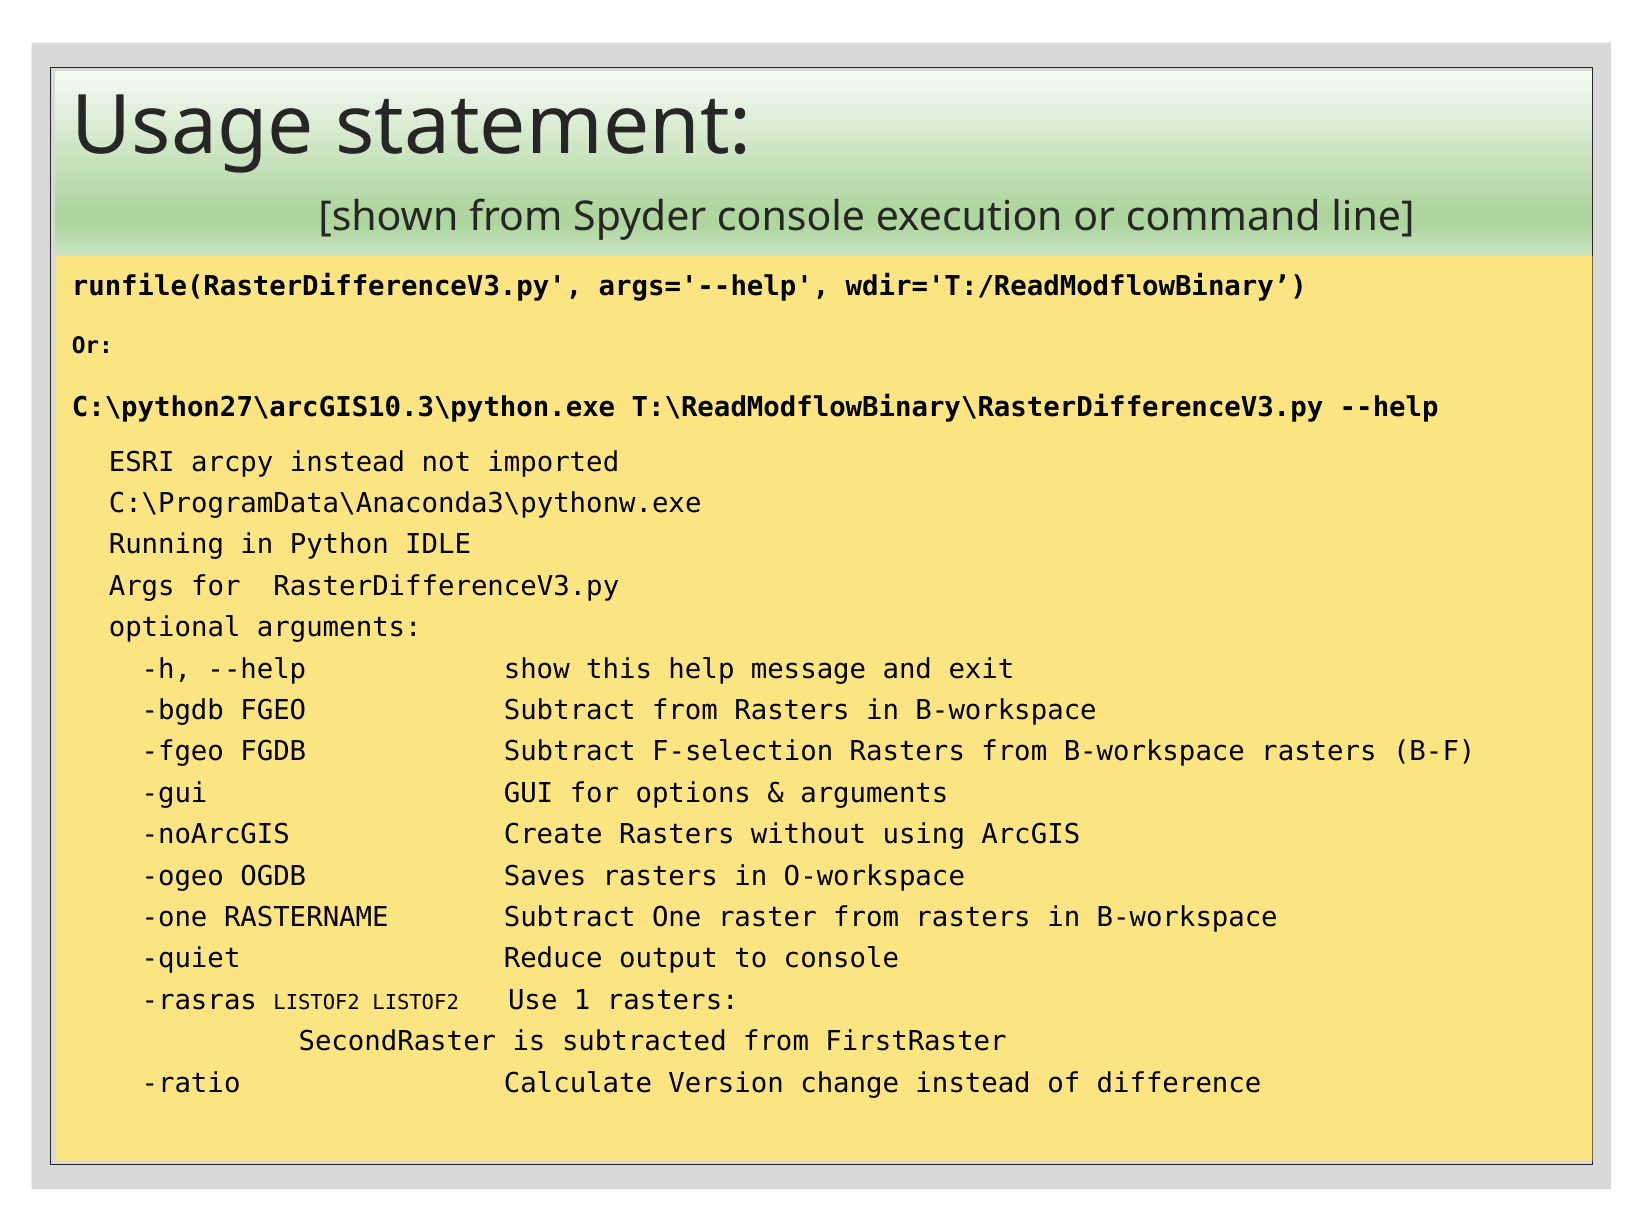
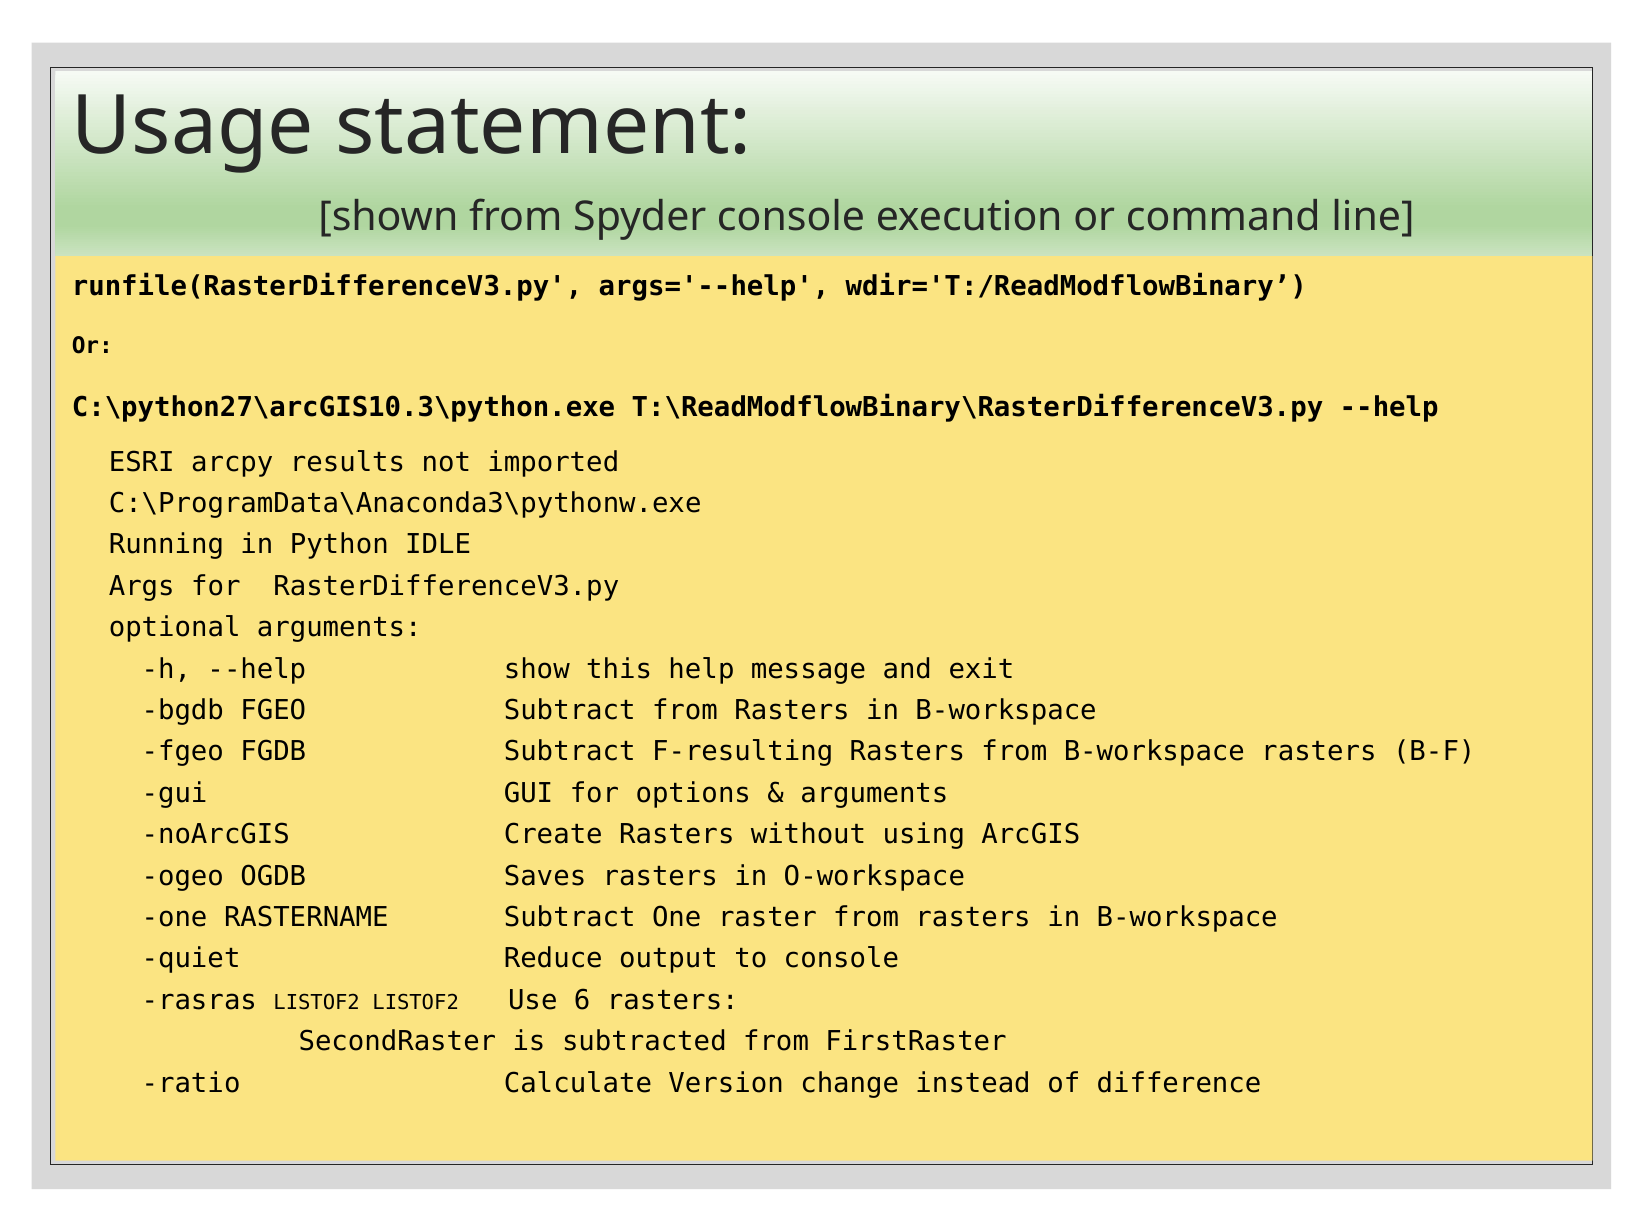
arcpy instead: instead -> results (348, 462)
F-selection: F-selection -> F-resulting (743, 752)
1: 1 -> 6 (582, 1000)
